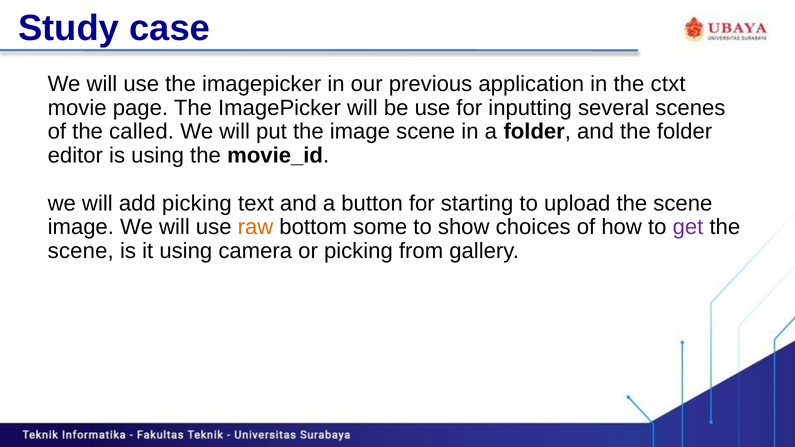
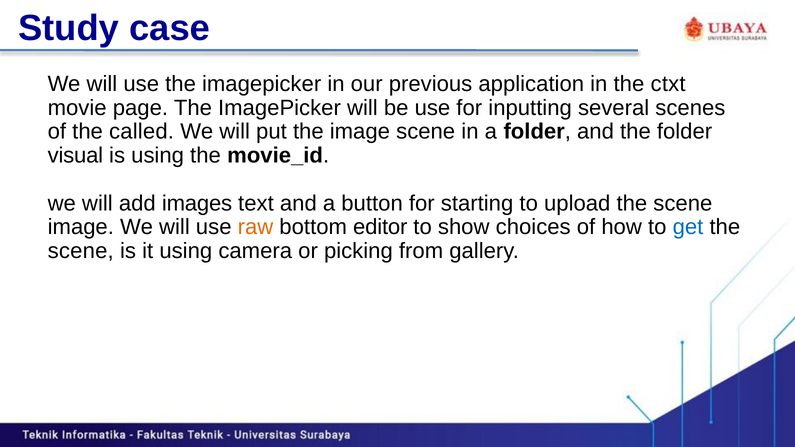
editor: editor -> visual (75, 156)
add picking: picking -> images (197, 203)
some: some -> editor (380, 227)
get colour: purple -> blue (688, 227)
